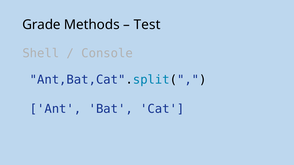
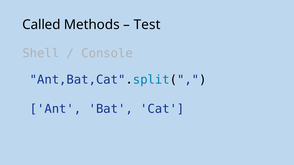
Grade: Grade -> Called (41, 25)
